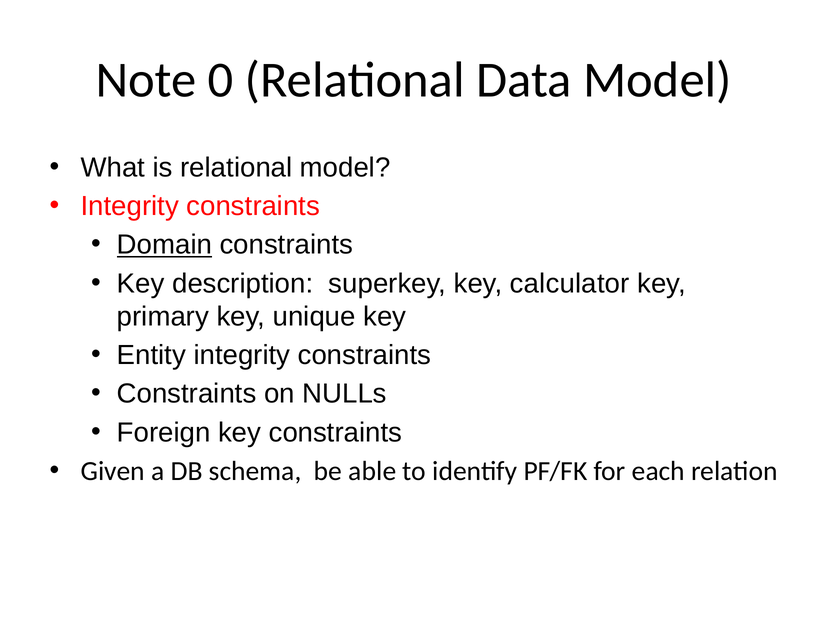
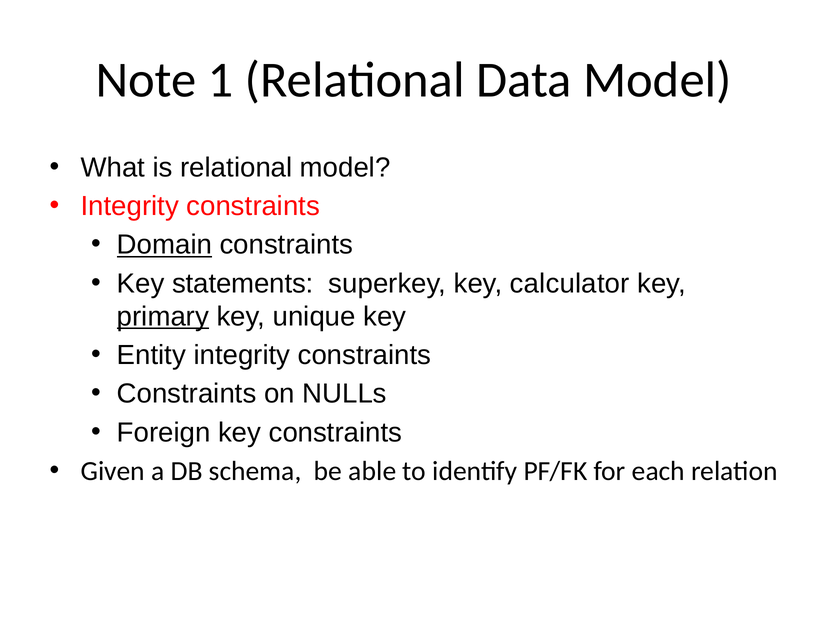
0: 0 -> 1 (221, 80)
description: description -> statements (243, 283)
primary underline: none -> present (163, 317)
